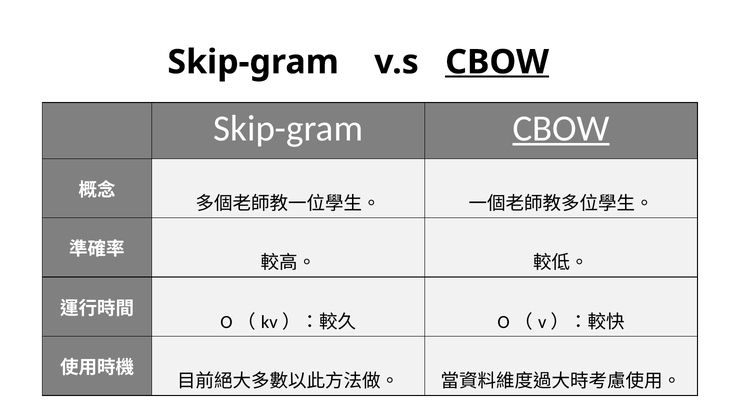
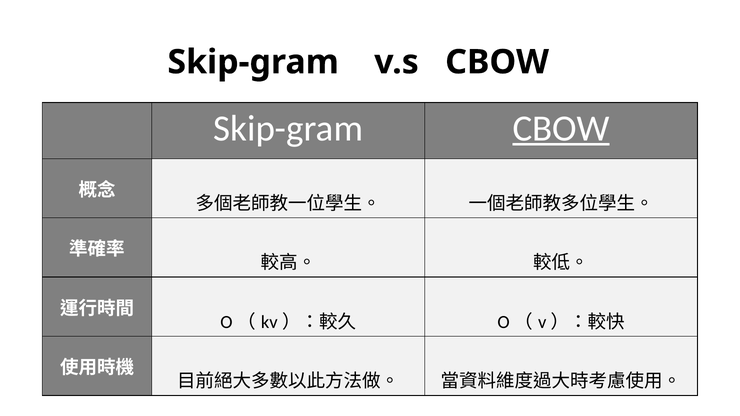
CBOW underline: present -> none (497, 62)
